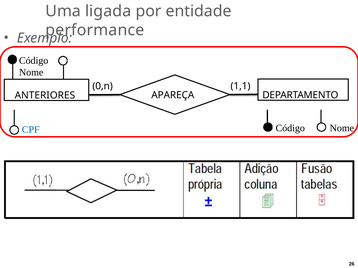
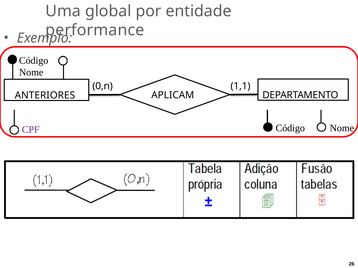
ligada: ligada -> global (108, 11)
APAREÇA: APAREÇA -> APLICAM (173, 95)
CPF colour: blue -> purple (31, 130)
